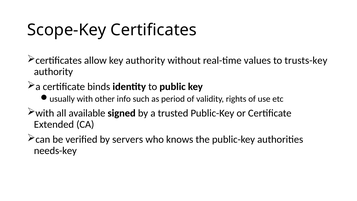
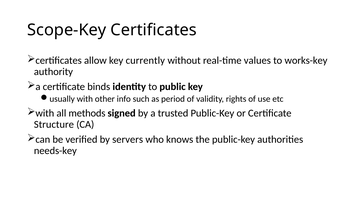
key authority: authority -> currently (145, 60)
trusts-key: trusts-key -> works-key (306, 60)
available: available -> methods (87, 113)
Extended: Extended -> Structure (54, 124)
